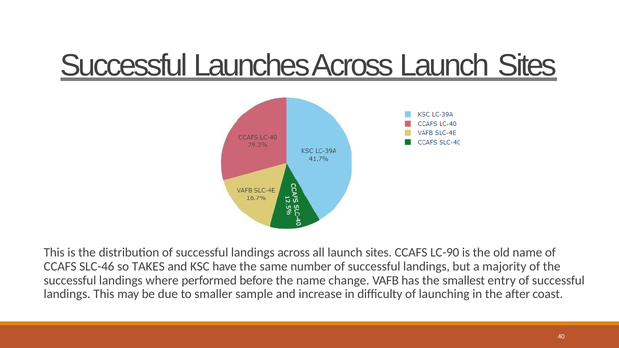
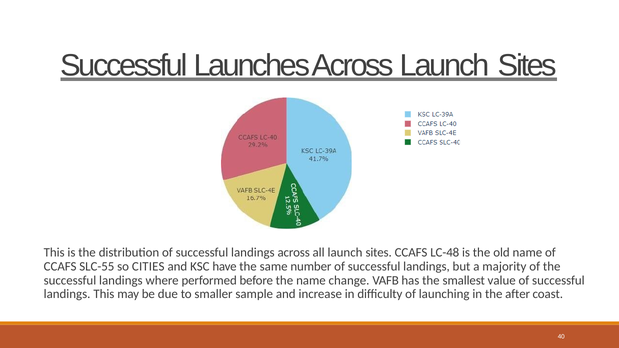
LC-90: LC-90 -> LC-48 (445, 253)
SLC-46: SLC-46 -> SLC-55 (97, 267)
TAKES: TAKES -> CITIES (148, 267)
entry: entry -> value (502, 280)
